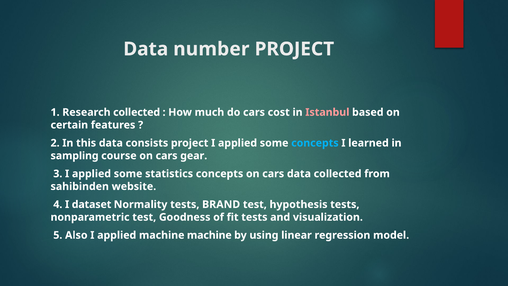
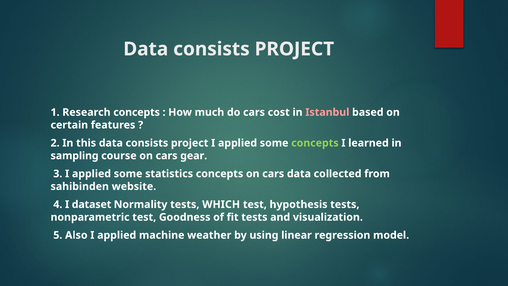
number: number -> consists (211, 49)
Research collected: collected -> concepts (137, 112)
concepts colour: light blue -> light green (315, 143)
BRAND: BRAND -> WHICH (221, 204)
machine machine: machine -> weather (209, 235)
